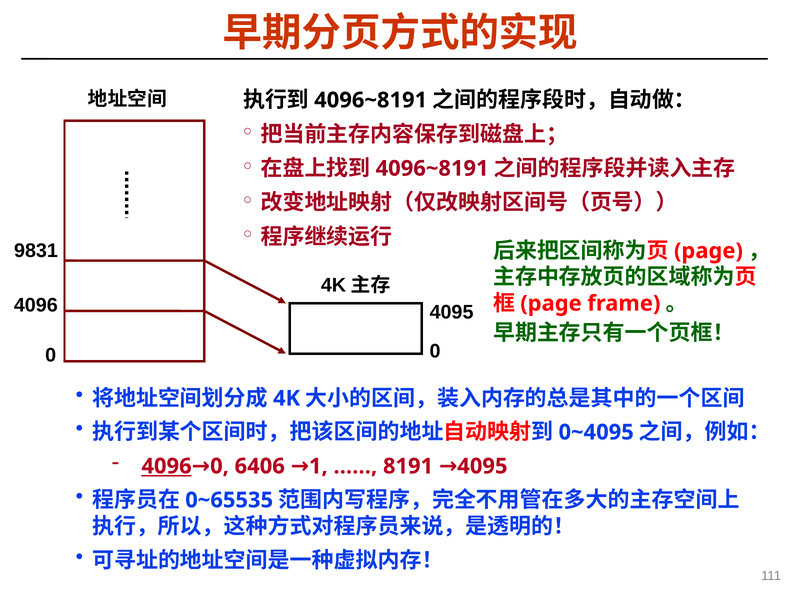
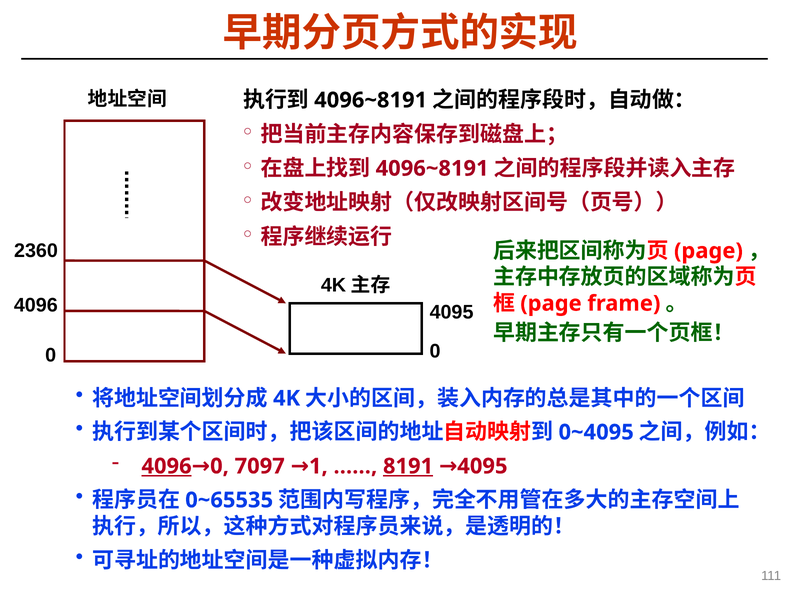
9831: 9831 -> 2360 (36, 251)
6406: 6406 -> 7097 (260, 467)
8191 underline: none -> present (408, 467)
